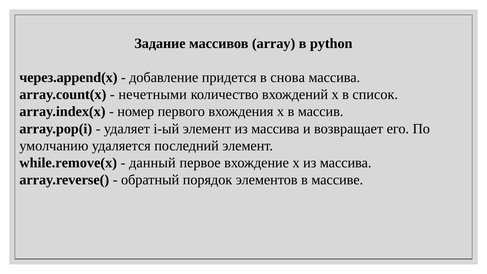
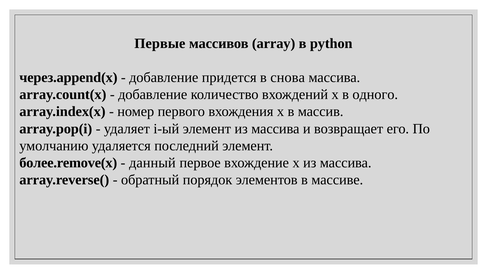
Задание: Задание -> Первые (160, 43)
нечетными: нечетными -> добавление (153, 95)
список: список -> одного (375, 95)
while.remove(х: while.remove(х -> более.remove(х (68, 163)
